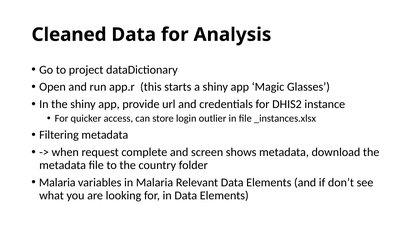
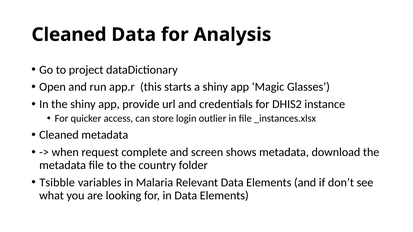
Filtering: Filtering -> Cleaned (59, 135)
Malaria: Malaria -> Tsibble (57, 183)
